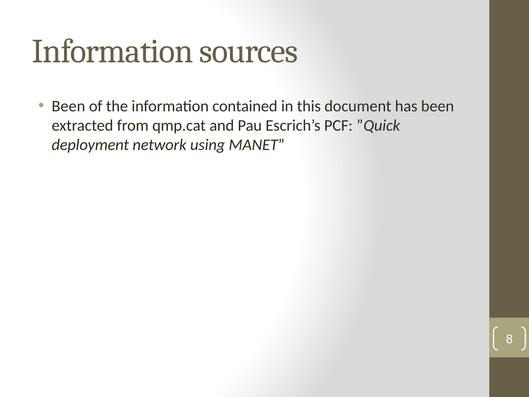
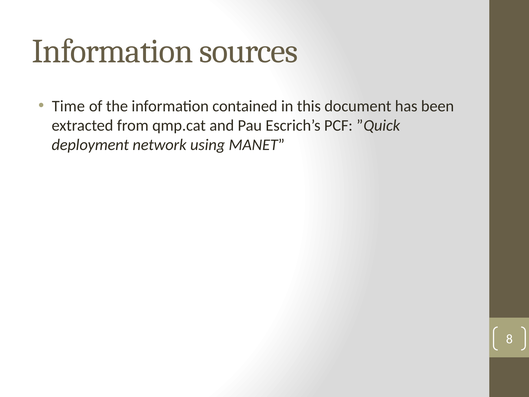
Been: Been -> Time (68, 106)
